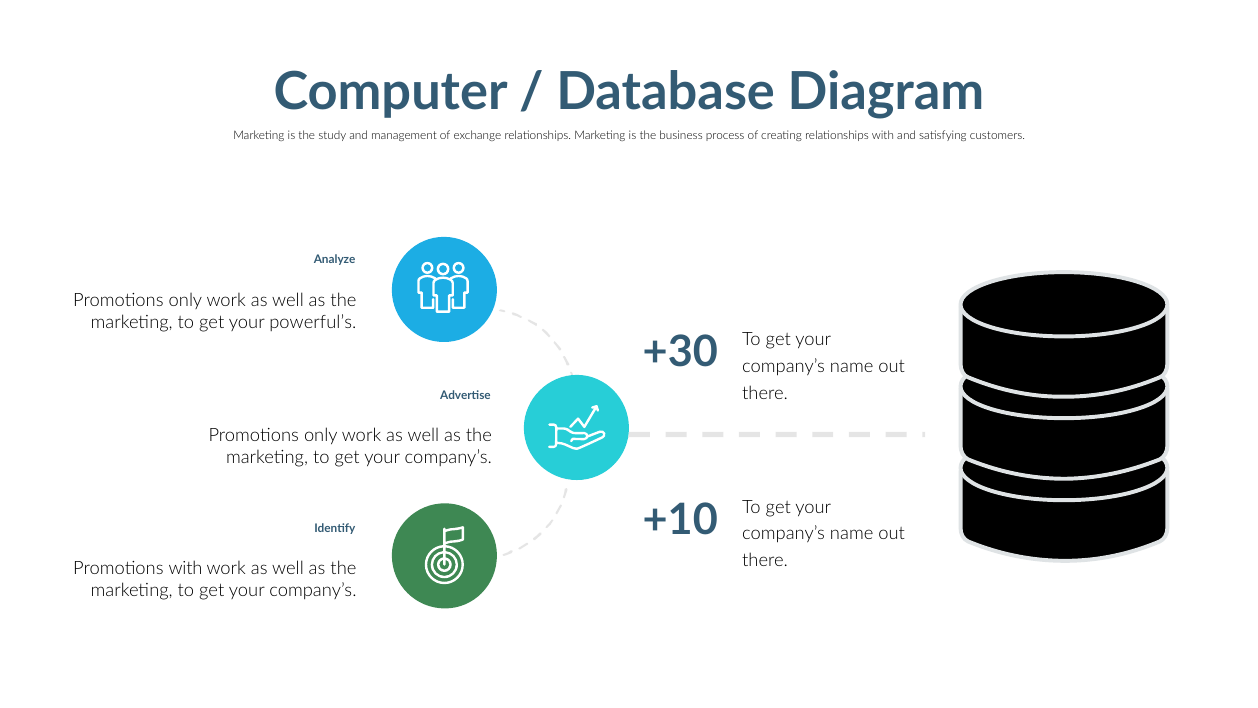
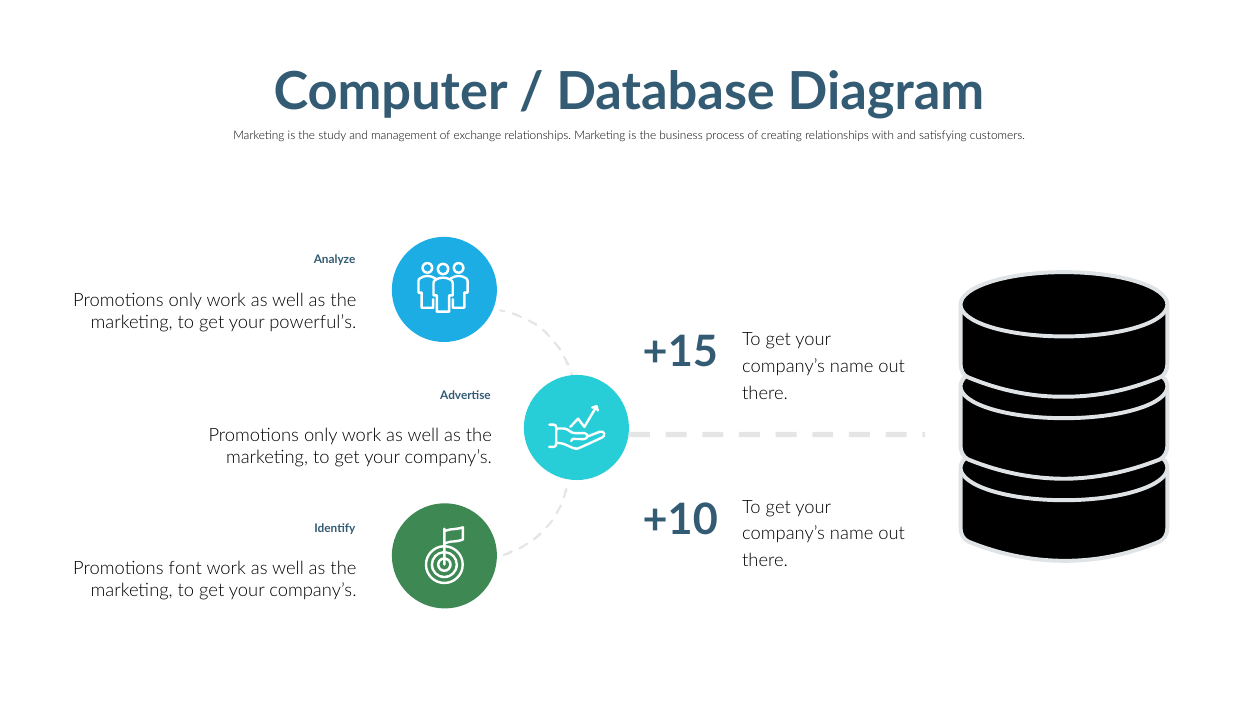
+30: +30 -> +15 (680, 352)
Promotions with: with -> font (185, 569)
